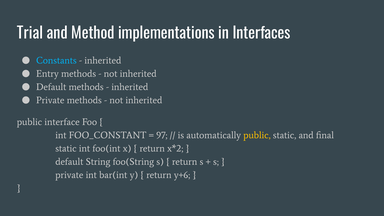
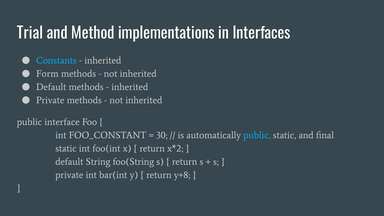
Entry: Entry -> Form (47, 74)
97: 97 -> 30 (162, 135)
public colour: yellow -> light blue (257, 135)
y+6: y+6 -> y+8 (182, 175)
